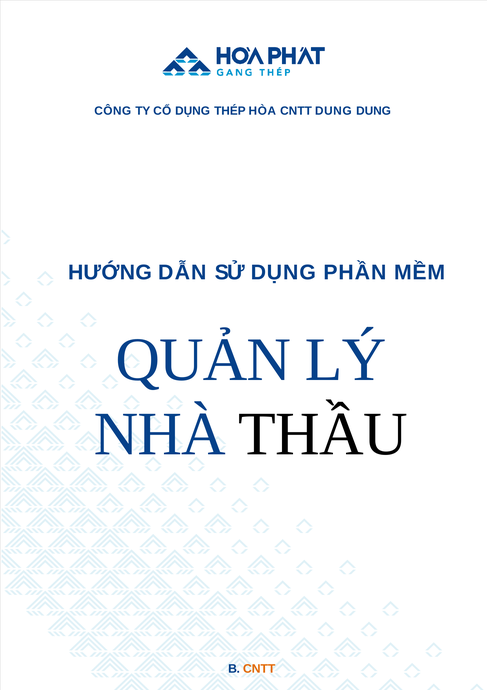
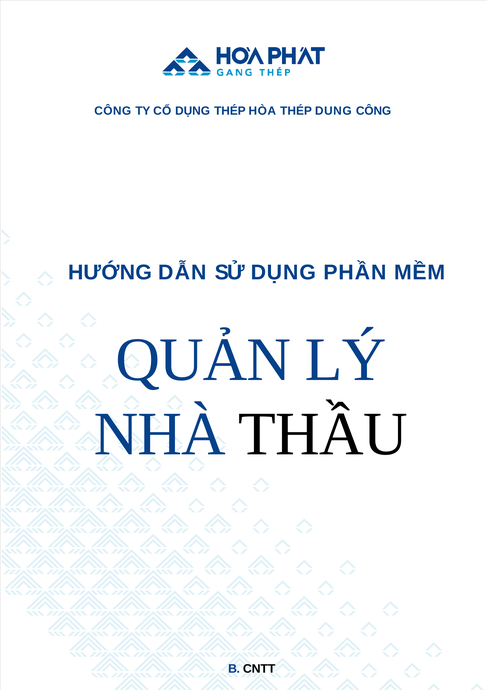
HÒA CNTT: CNTT -> THÉP (296, 111)
DUNG DUNG: DUNG -> CÔNG (374, 111)
CNTT colour: orange -> black (259, 668)
